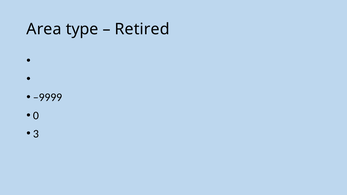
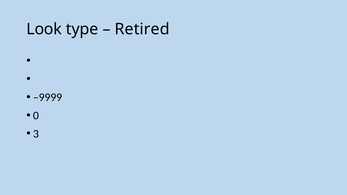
Area: Area -> Look (44, 29)
